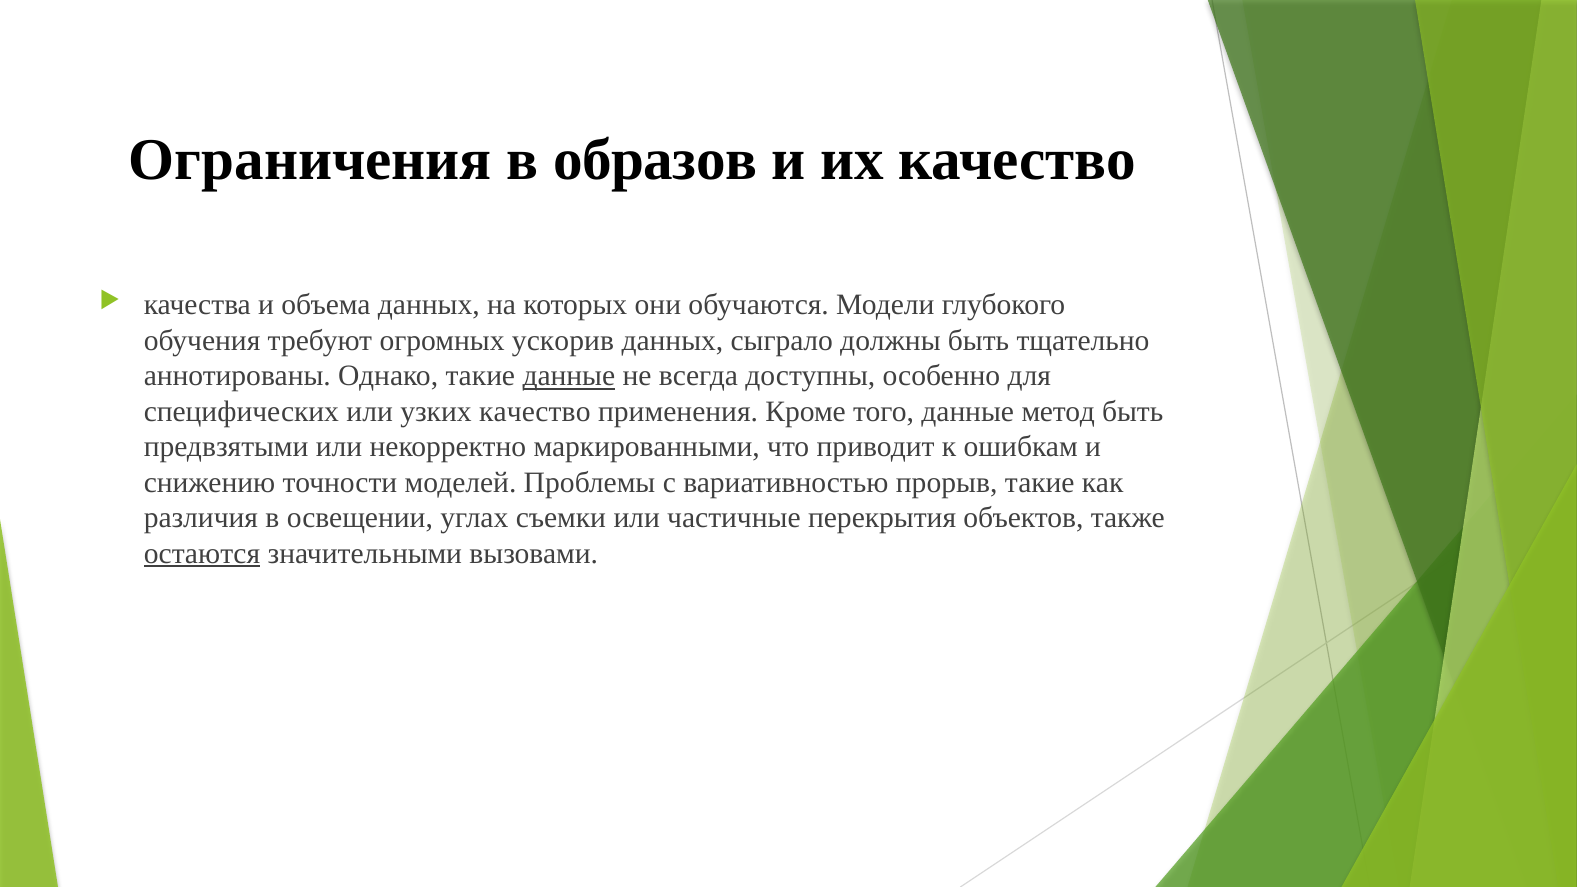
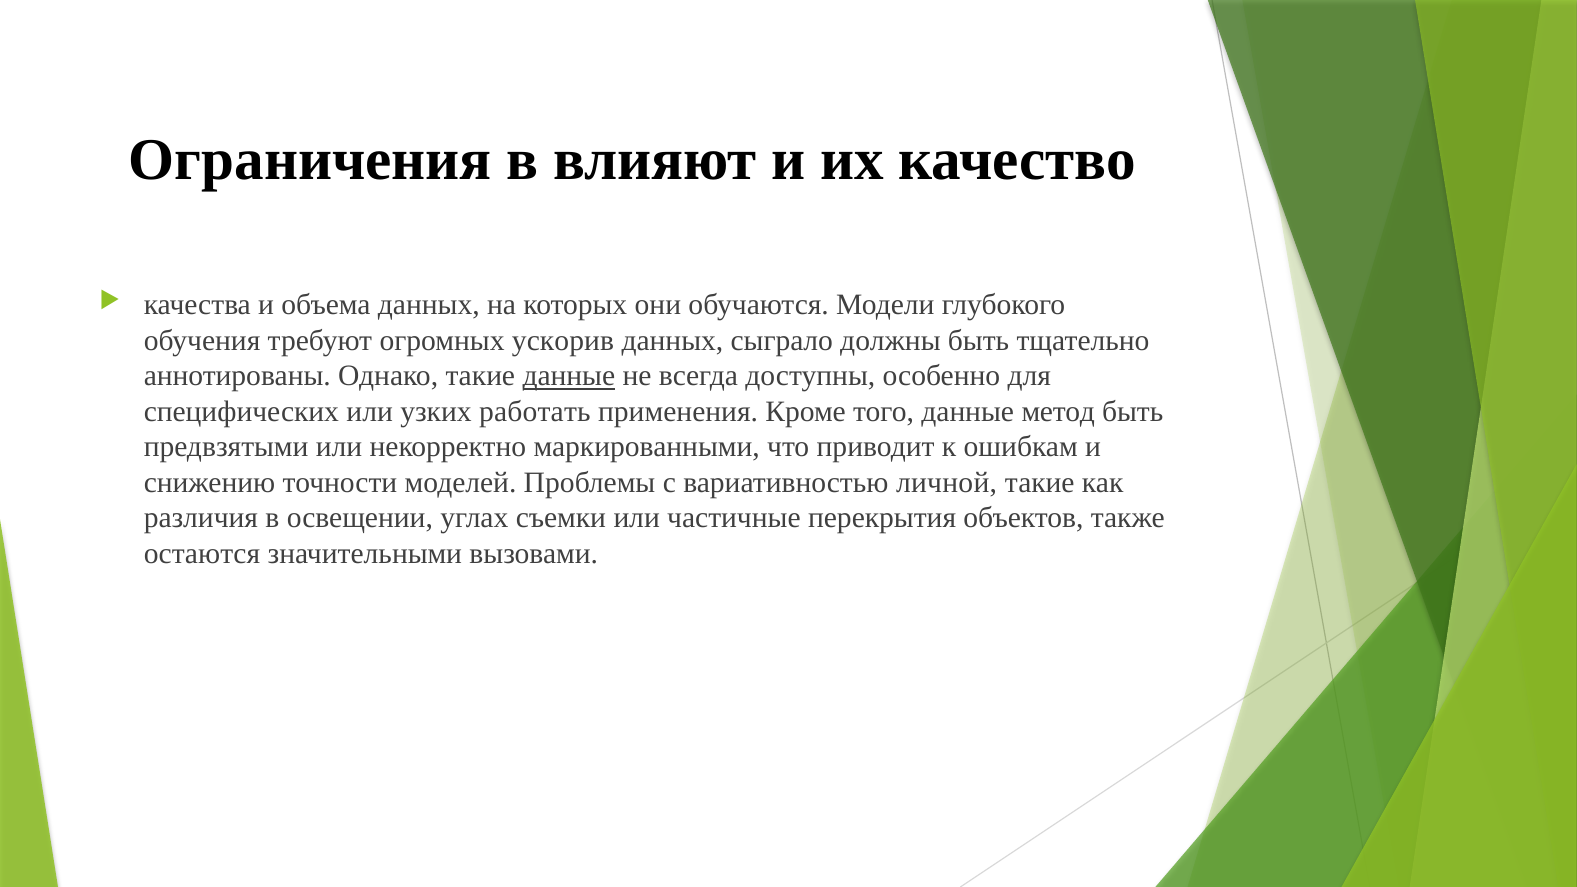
образов: образов -> влияют (655, 160)
узких качество: качество -> работать (535, 412)
прорыв: прорыв -> личной (947, 483)
остаются underline: present -> none (202, 554)
